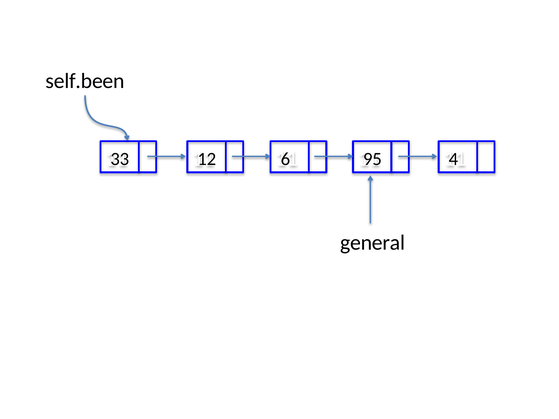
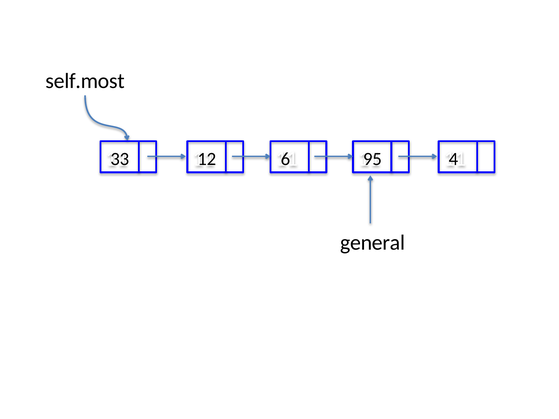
self.been: self.been -> self.most (85, 81)
